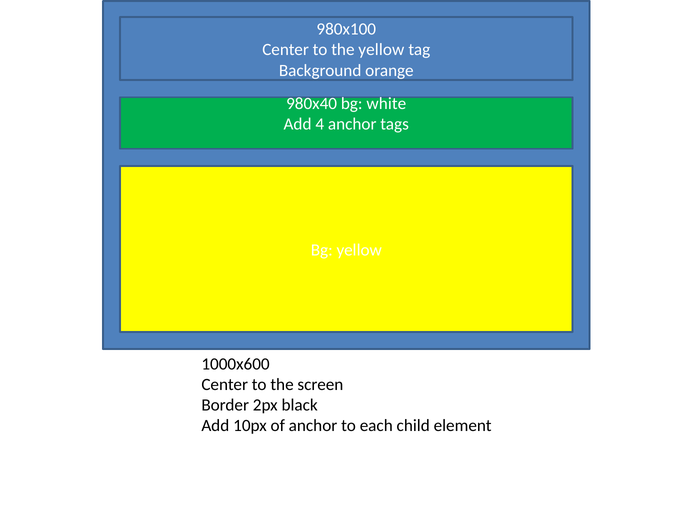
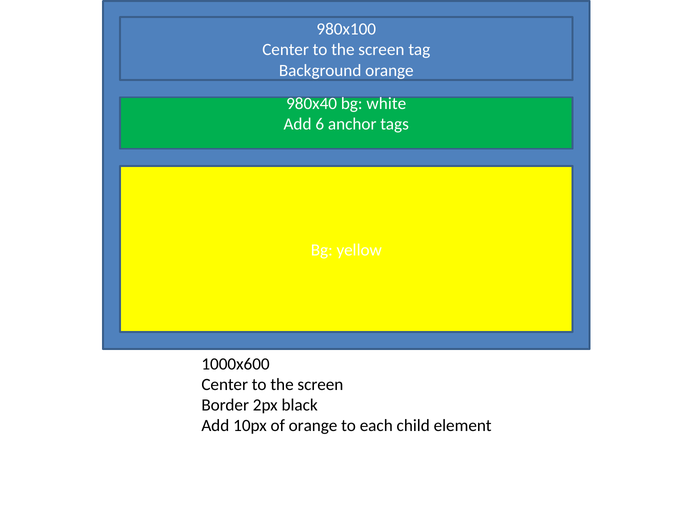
yellow: yellow -> screen (381, 50)
4: 4 -> 6 (320, 124)
of anchor: anchor -> orange (313, 426)
